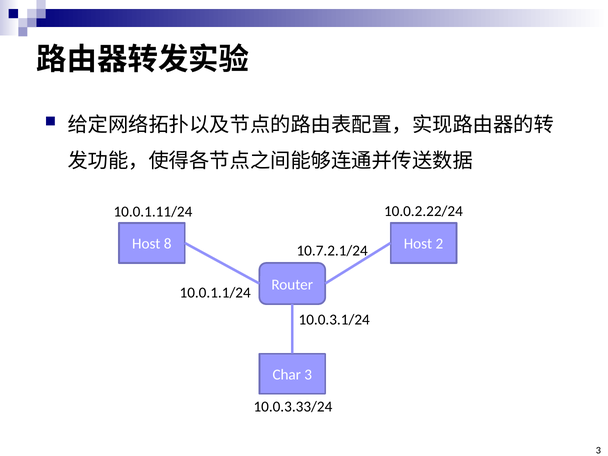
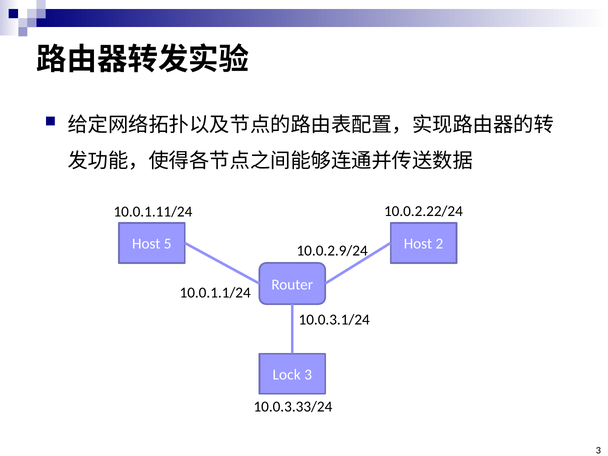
8: 8 -> 5 (168, 244)
10.7.2.1/24: 10.7.2.1/24 -> 10.0.2.9/24 (332, 251)
Char: Char -> Lock (287, 375)
